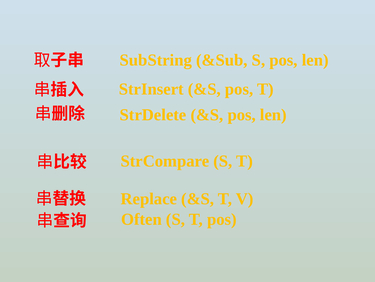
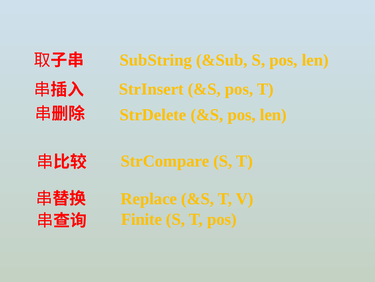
Often: Often -> Finite (142, 219)
